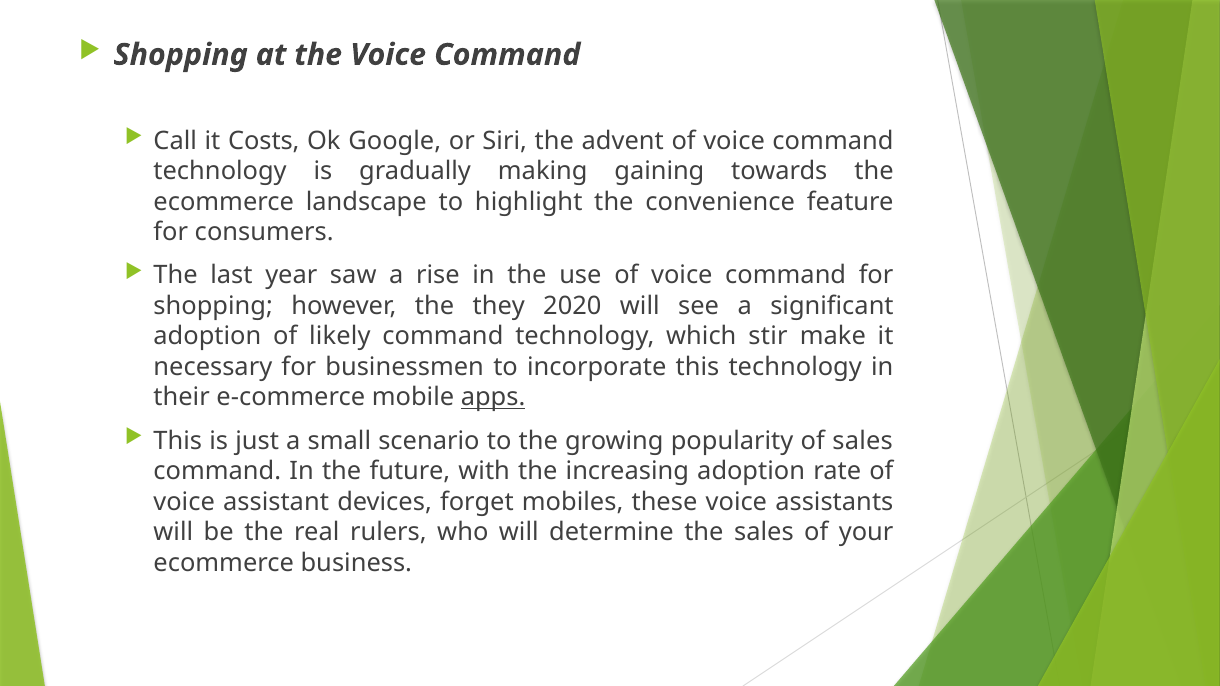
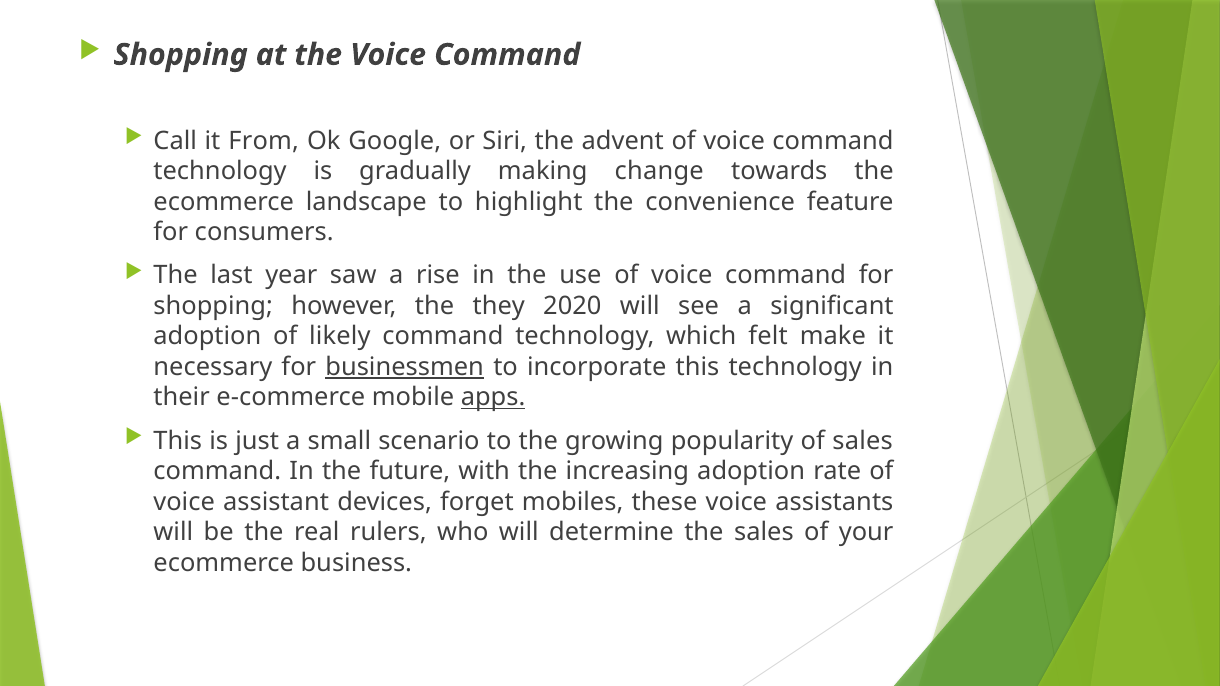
Costs: Costs -> From (264, 141)
gaining: gaining -> change (659, 171)
stir: stir -> felt (768, 337)
businessmen underline: none -> present (405, 367)
